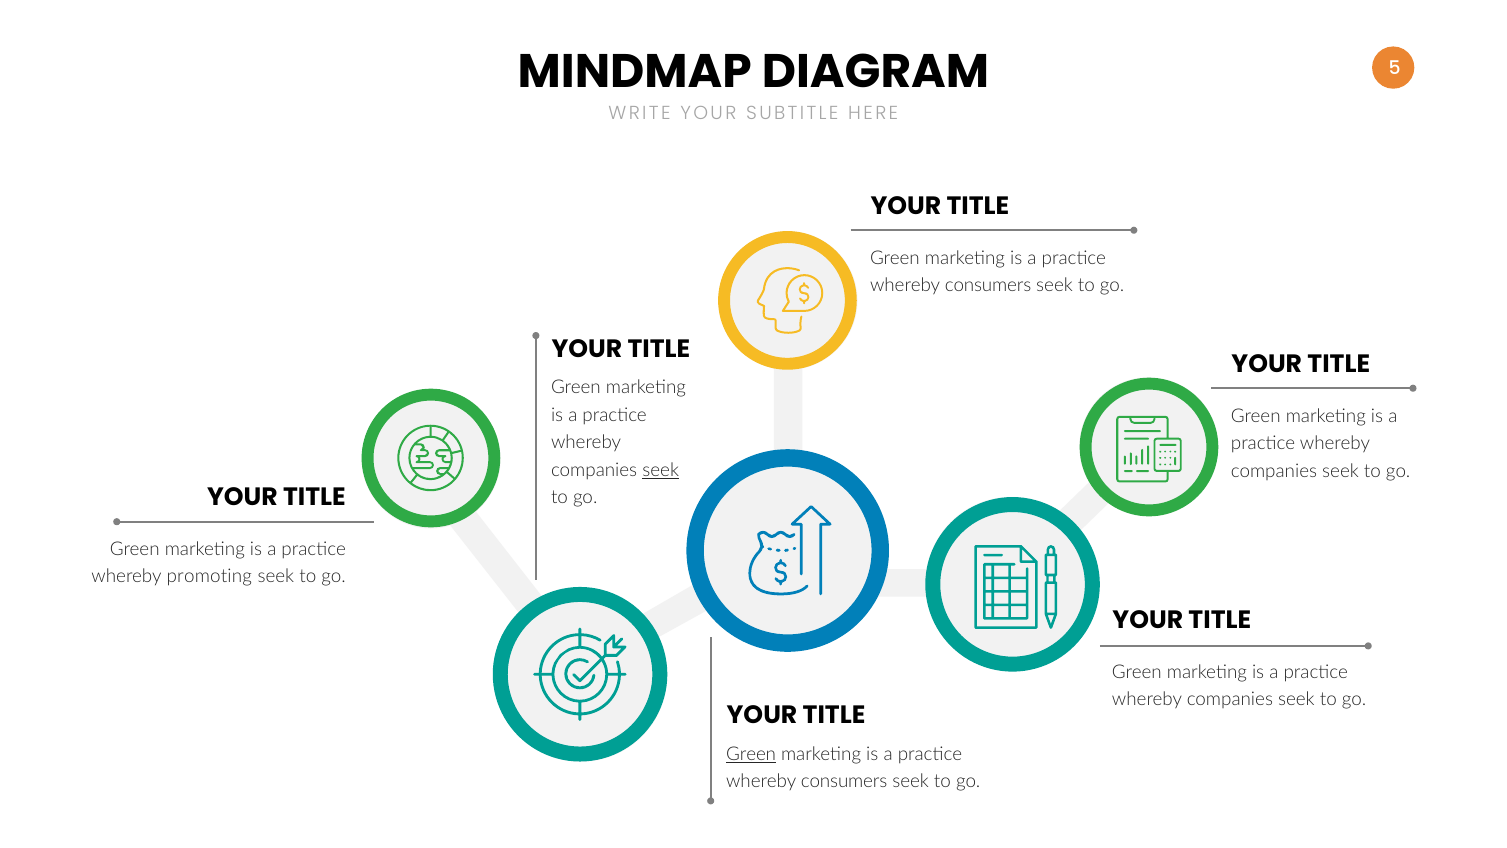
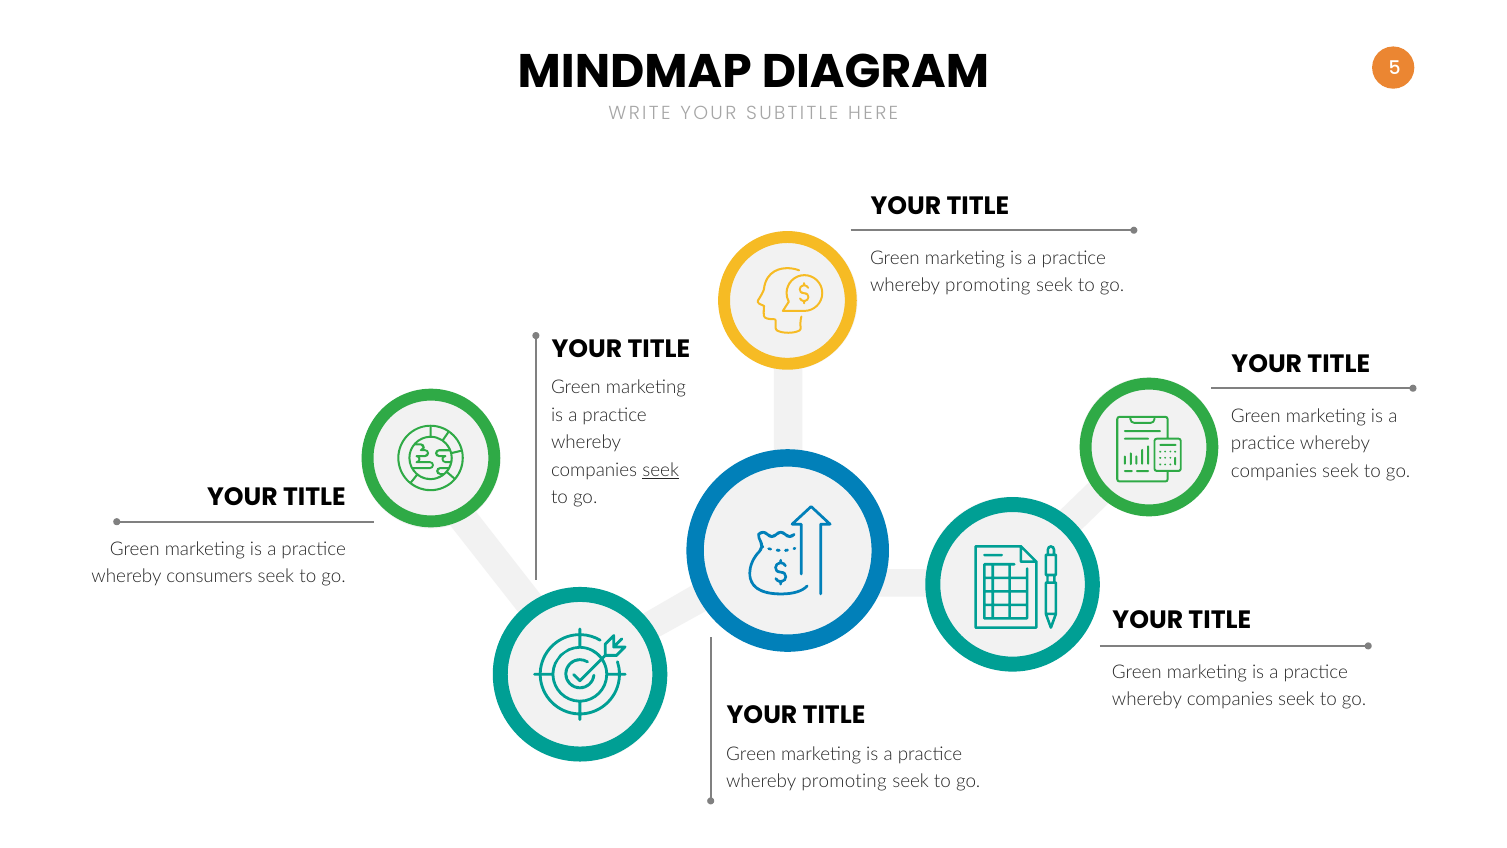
consumers: consumers -> promoting (988, 285)
promoting: promoting -> consumers (209, 576)
Green underline: present -> none (751, 754)
consumers: consumers -> promoting (844, 782)
